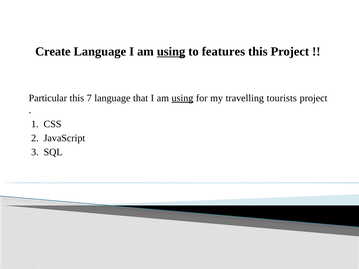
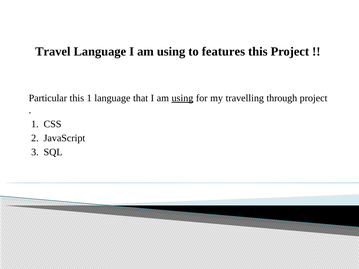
Create: Create -> Travel (53, 51)
using underline: present -> none (171, 51)
this 7: 7 -> 1 (89, 98)
tourists: tourists -> through (282, 98)
